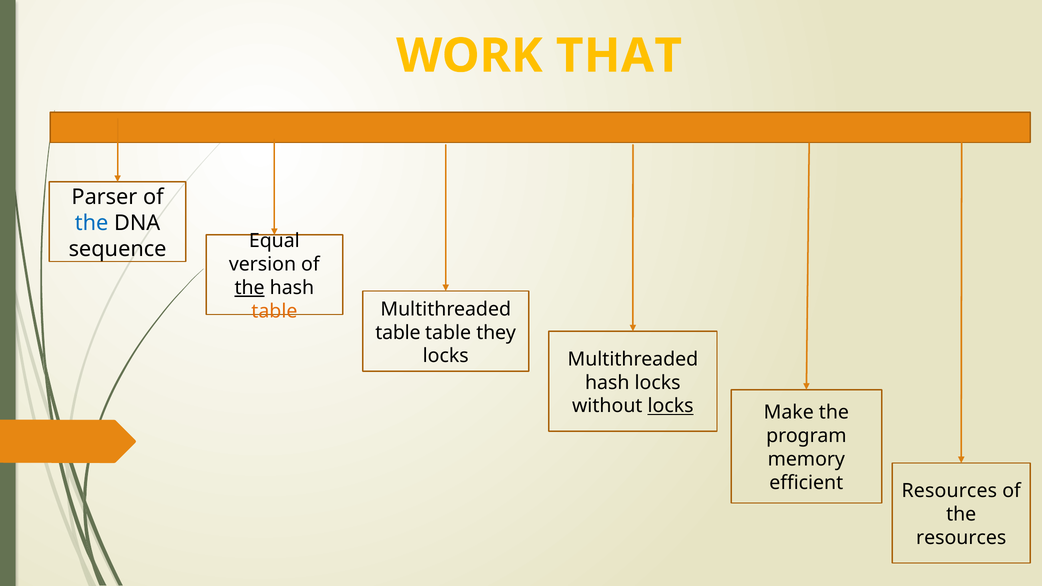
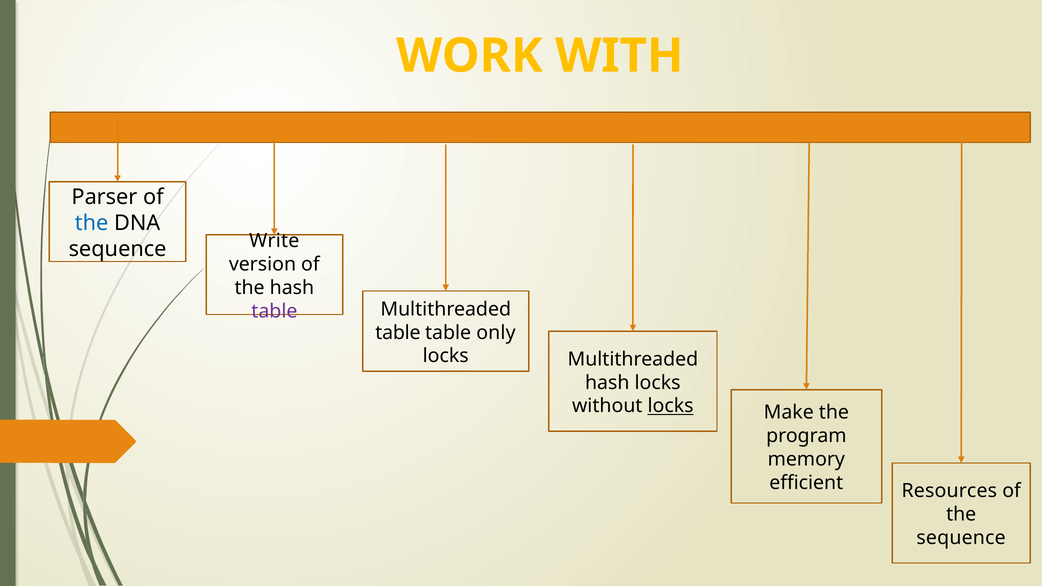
THAT: THAT -> WITH (619, 56)
Equal: Equal -> Write (274, 241)
the underline: present -> none (250, 288)
table colour: orange -> purple (274, 311)
they: they -> only (496, 333)
resources: resources -> sequence (961, 538)
